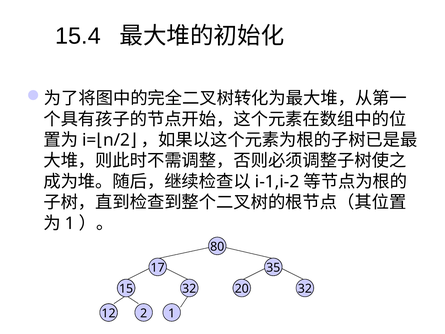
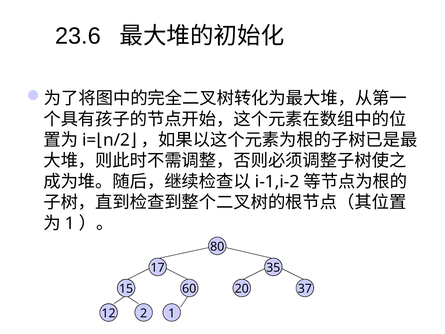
15.4: 15.4 -> 23.6 (78, 36)
32: 32 -> 60 (189, 289)
32: 32 -> 37 (305, 289)
